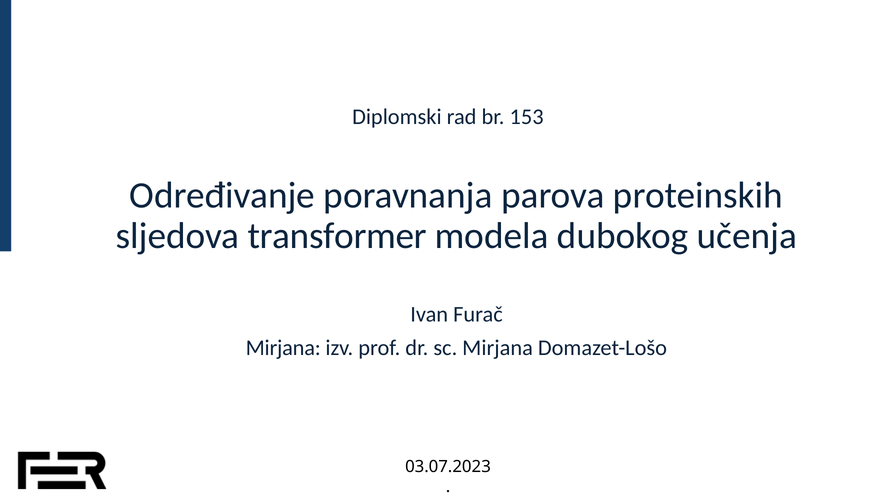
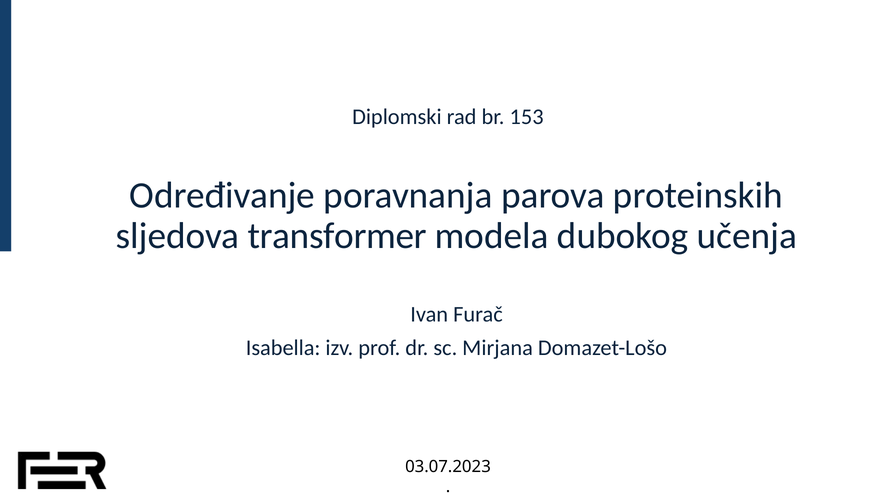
Mirjana: Mirjana -> Isabella (283, 348)
